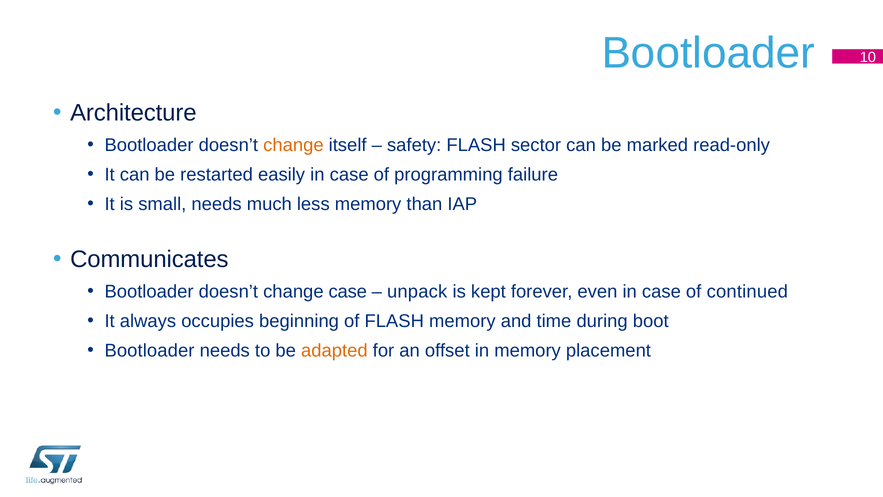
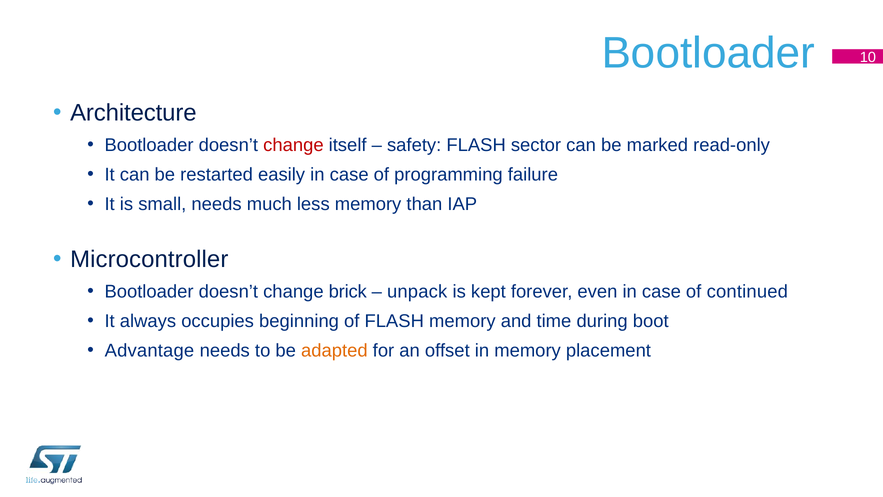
change colour: orange -> red (293, 145)
Communicates: Communicates -> Microcontroller (149, 259)
change case: case -> brick (348, 292)
Bootloader: Bootloader -> Advantage (149, 351)
